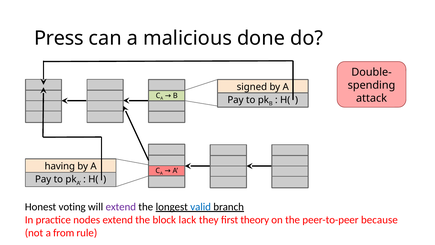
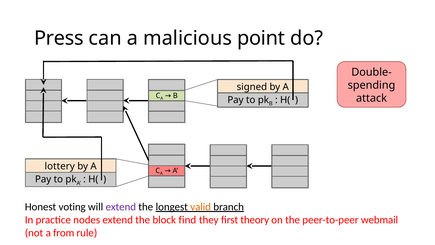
done: done -> point (261, 38)
having: having -> lottery (60, 166)
valid colour: blue -> orange (201, 206)
lack: lack -> find (187, 220)
because: because -> webmail (380, 220)
